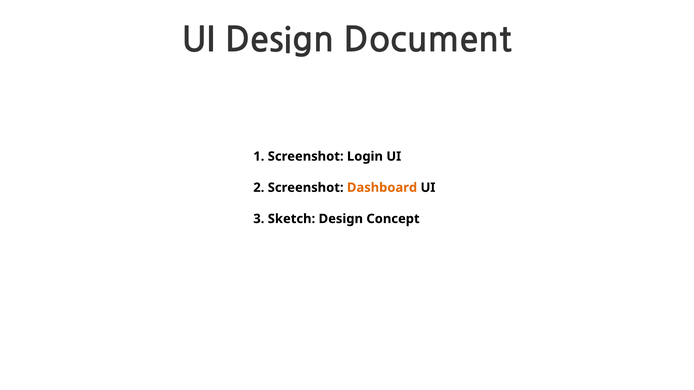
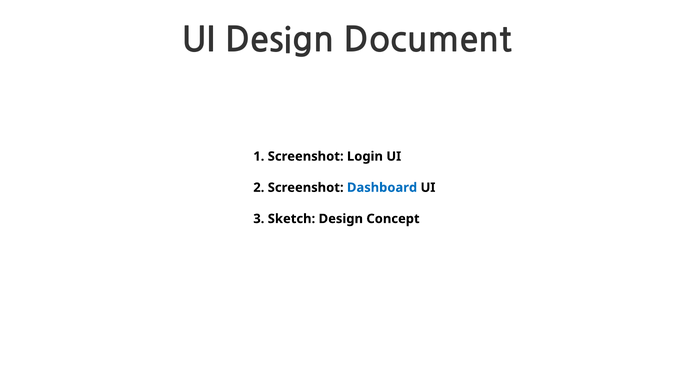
Dashboard colour: orange -> blue (382, 188)
